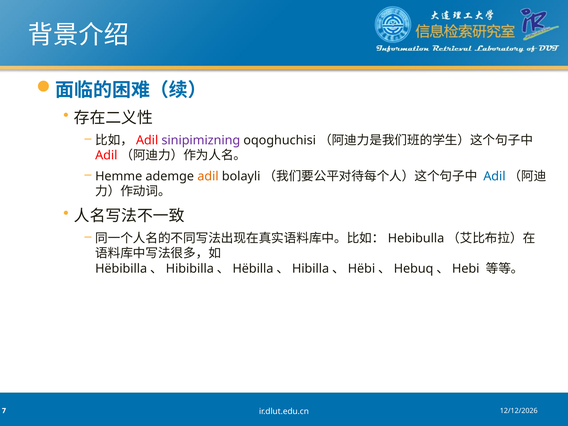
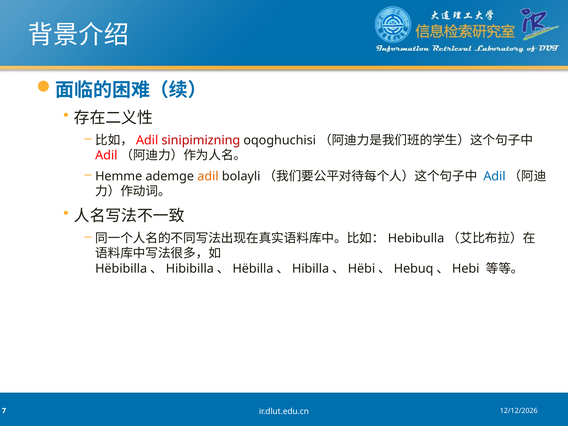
sinipimizning colour: purple -> red (201, 140)
